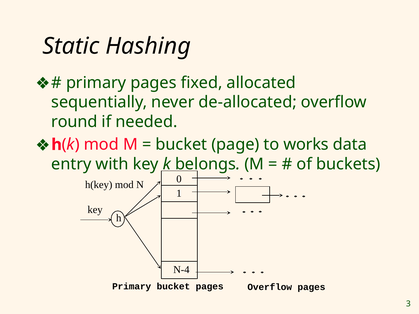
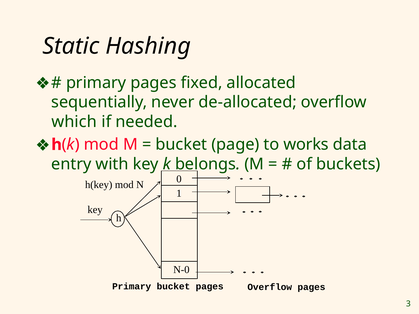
round: round -> which (74, 122)
N-4: N-4 -> N-0 (181, 270)
